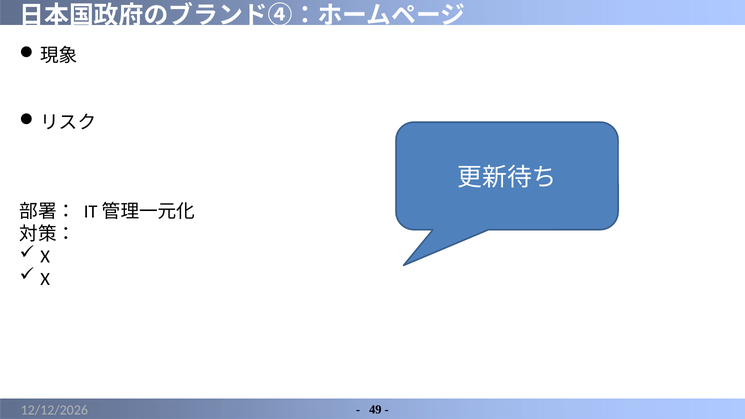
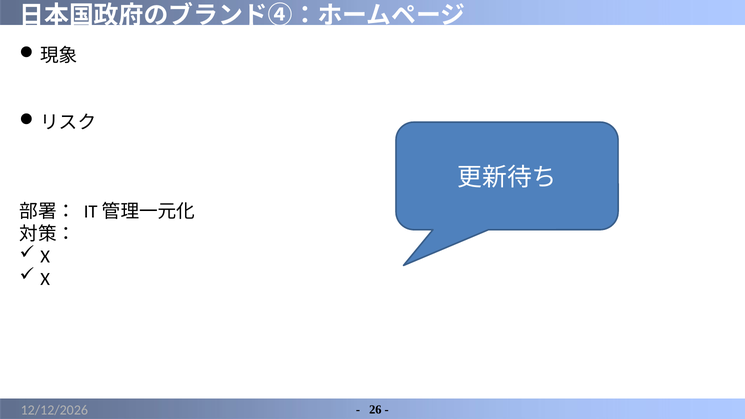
49: 49 -> 26 (375, 410)
